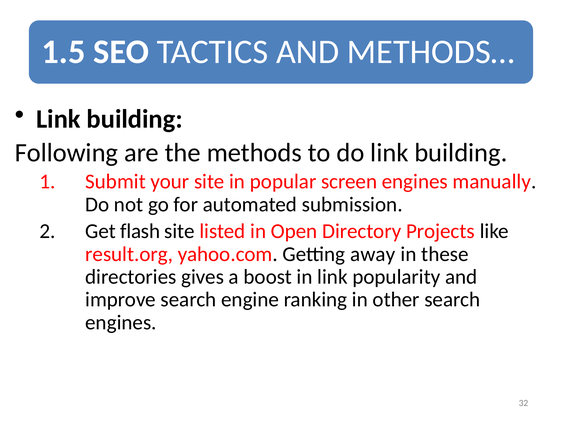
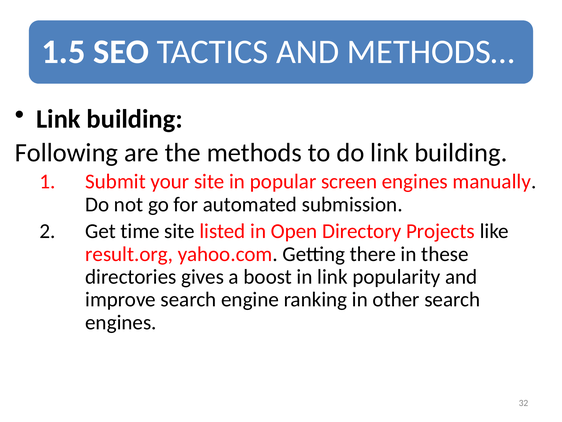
flash: flash -> time (140, 231)
away: away -> there (373, 254)
